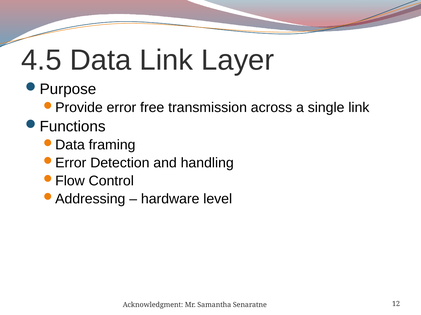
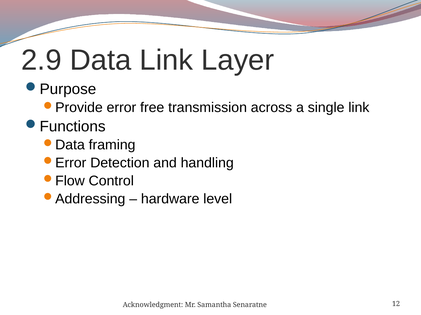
4.5: 4.5 -> 2.9 (41, 60)
